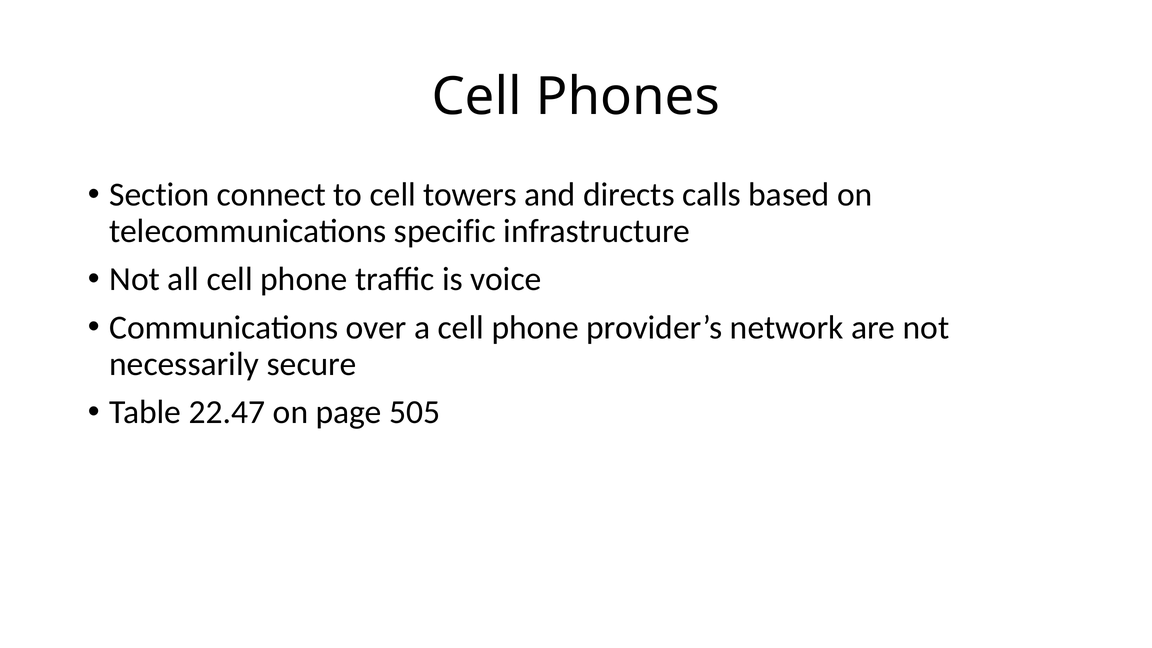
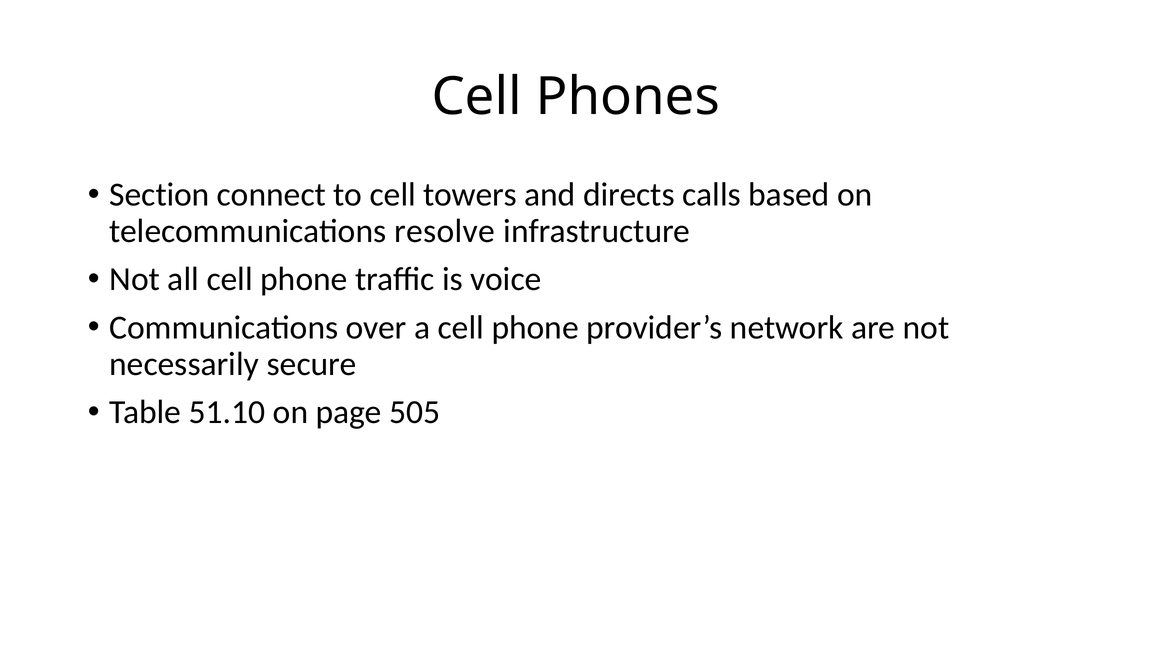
specific: specific -> resolve (445, 231)
22.47: 22.47 -> 51.10 (227, 412)
